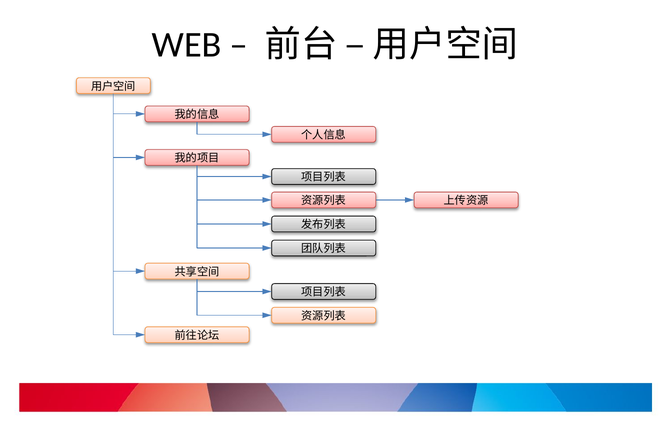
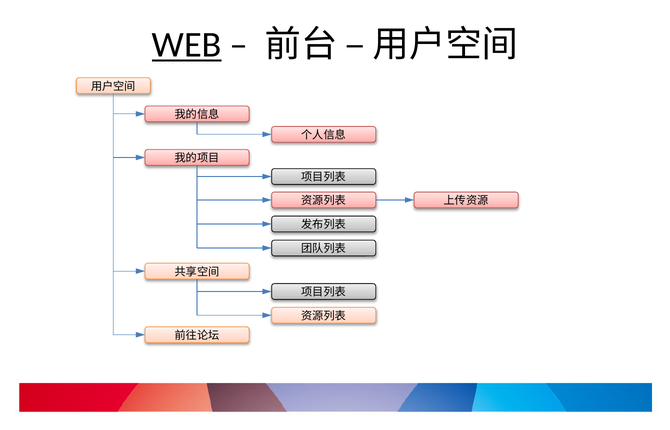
WEB underline: none -> present (187, 45)
